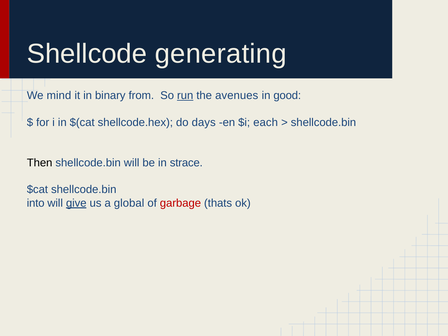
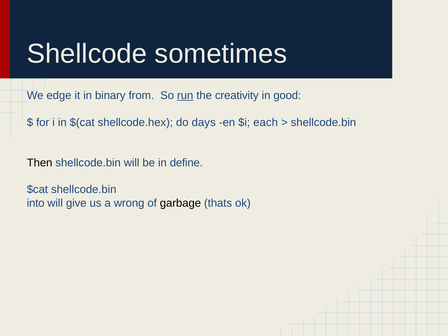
generating: generating -> sometimes (221, 54)
mind: mind -> edge (59, 95)
avenues: avenues -> creativity (237, 95)
strace: strace -> define (186, 163)
give underline: present -> none (76, 203)
global: global -> wrong (129, 203)
garbage colour: red -> black (180, 203)
